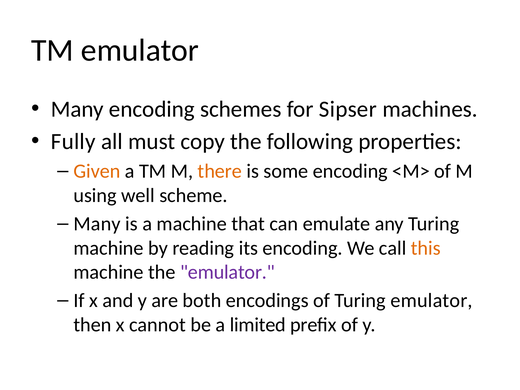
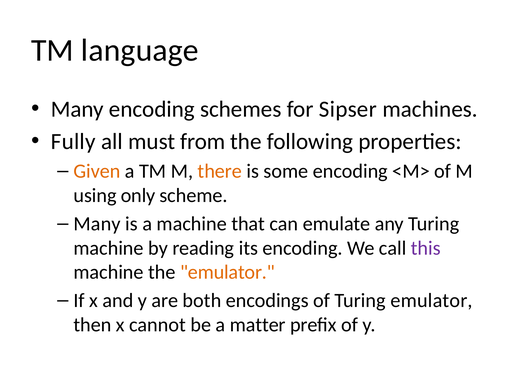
TM emulator: emulator -> language (140, 50)
copy: copy -> from (203, 141)
well: well -> only (138, 196)
this colour: orange -> purple (426, 248)
emulator colour: purple -> orange (227, 272)
limited: limited -> matter (258, 325)
